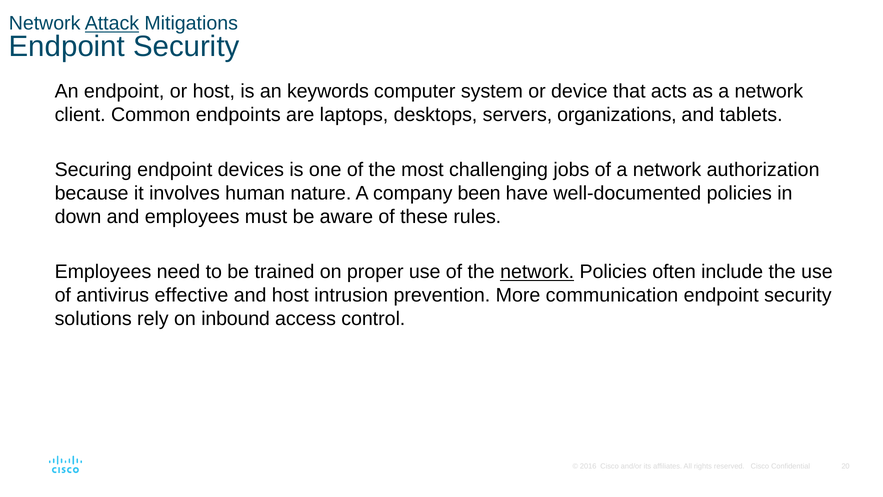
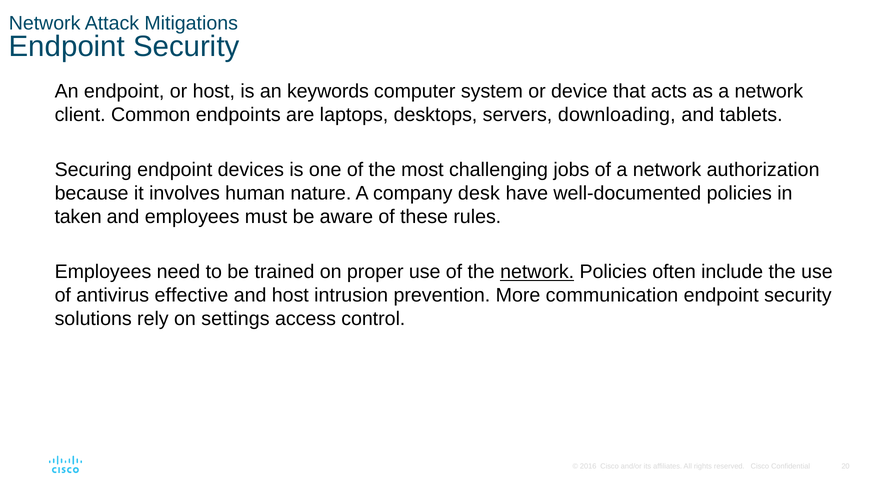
Attack underline: present -> none (112, 23)
organizations: organizations -> downloading (617, 115)
been: been -> desk (479, 193)
down: down -> taken (78, 217)
inbound: inbound -> settings (235, 319)
